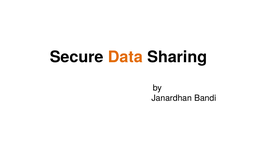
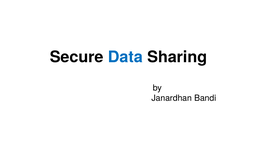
Data colour: orange -> blue (125, 57)
